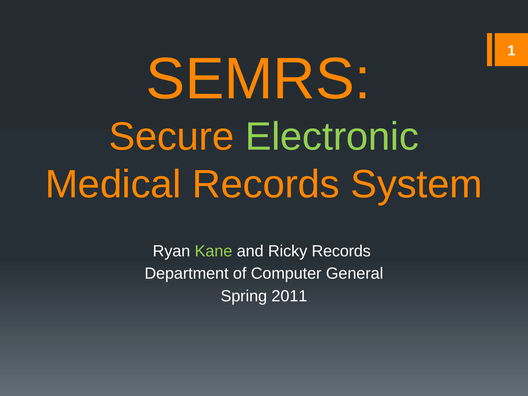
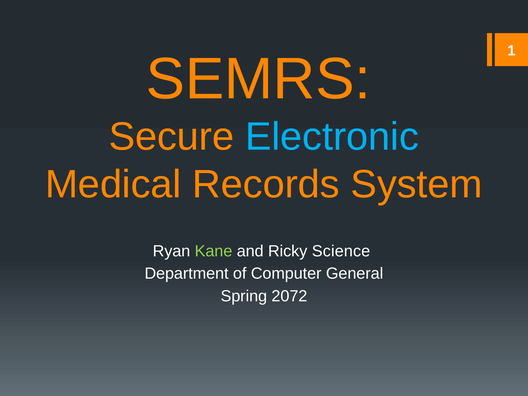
Electronic colour: light green -> light blue (332, 137)
Ricky Records: Records -> Science (341, 251)
2011: 2011 -> 2072 (289, 296)
